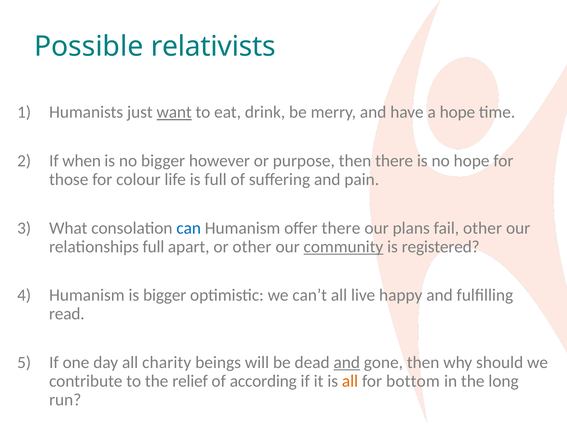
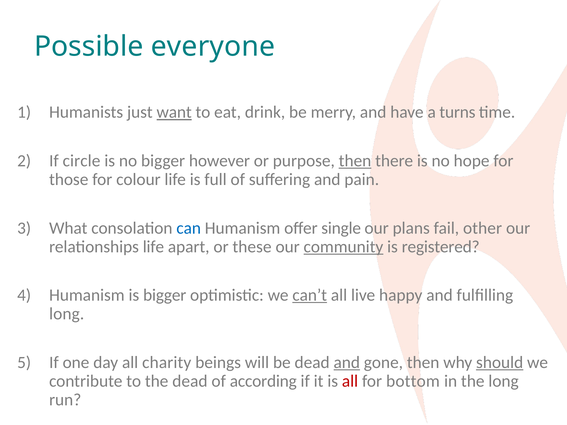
relativists: relativists -> everyone (213, 47)
a hope: hope -> turns (457, 112)
when: when -> circle (81, 161)
then underline: none -> present (355, 161)
offer there: there -> single (341, 228)
relationships full: full -> life (153, 247)
or other: other -> these (252, 247)
can’t underline: none -> present (310, 295)
read: read -> long (67, 314)
should underline: none -> present (500, 363)
the relief: relief -> dead (190, 381)
all colour: orange -> red (350, 381)
